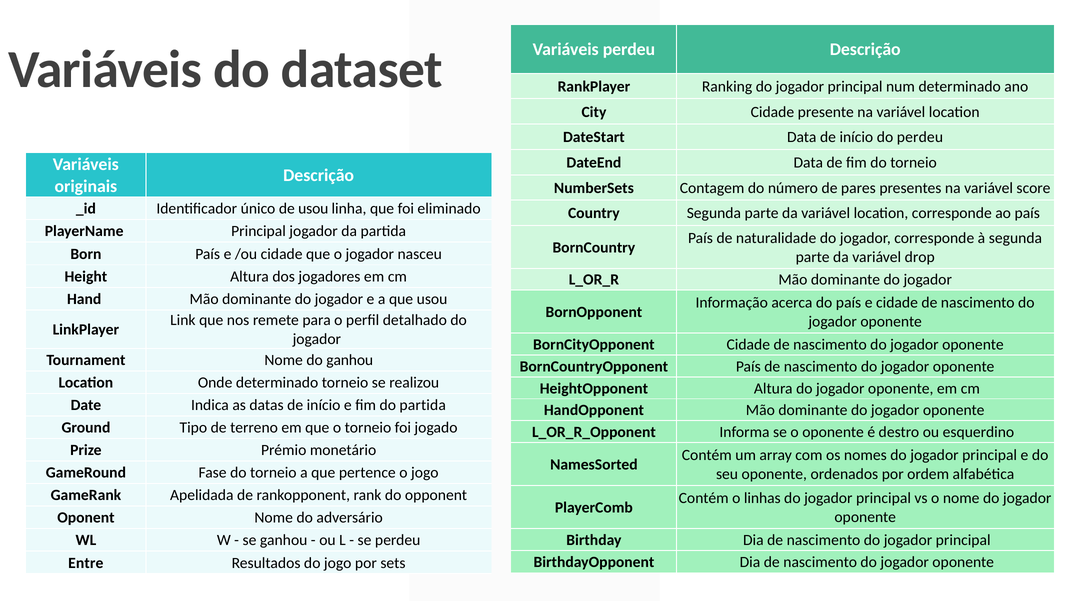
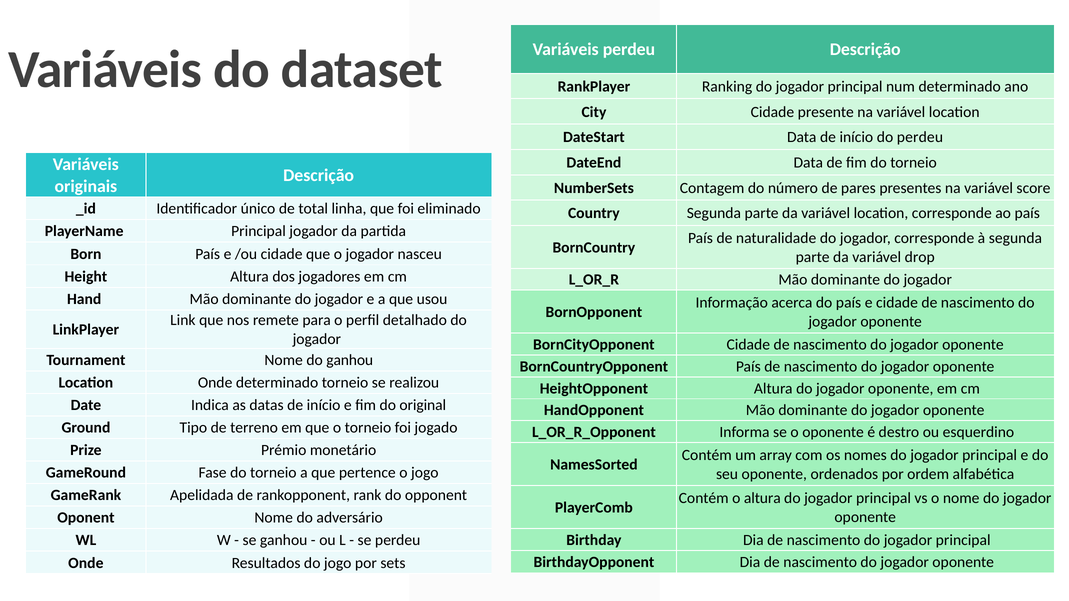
de usou: usou -> total (313, 209)
do partida: partida -> original (423, 405)
o linhas: linhas -> altura (762, 498)
Entre: Entre -> Onde (86, 563)
